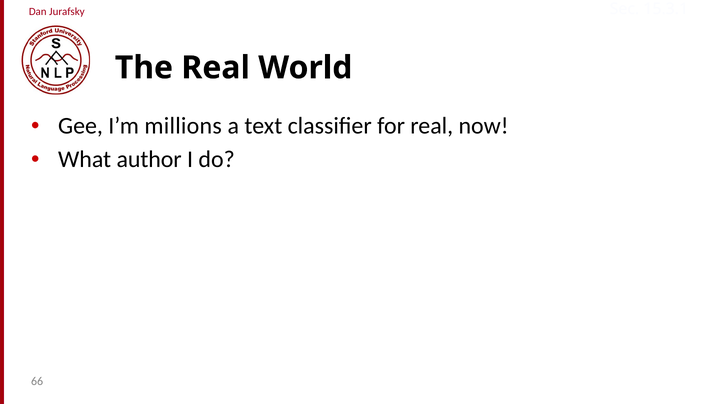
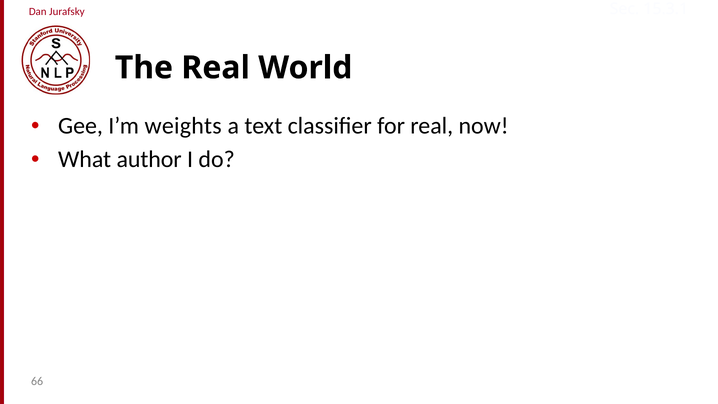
millions: millions -> weights (183, 126)
